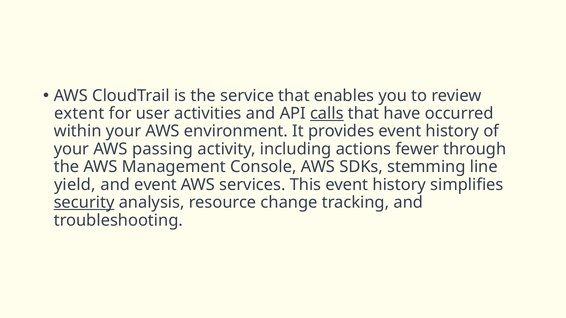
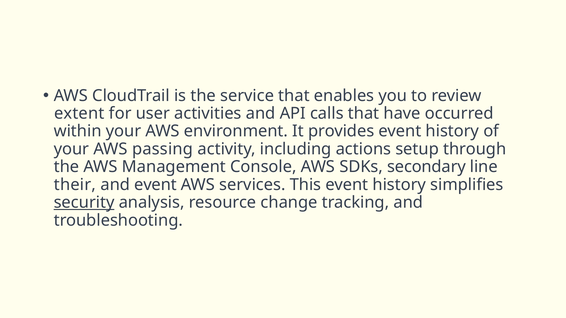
calls underline: present -> none (327, 114)
fewer: fewer -> setup (417, 149)
stemming: stemming -> secondary (426, 167)
yield: yield -> their (75, 185)
